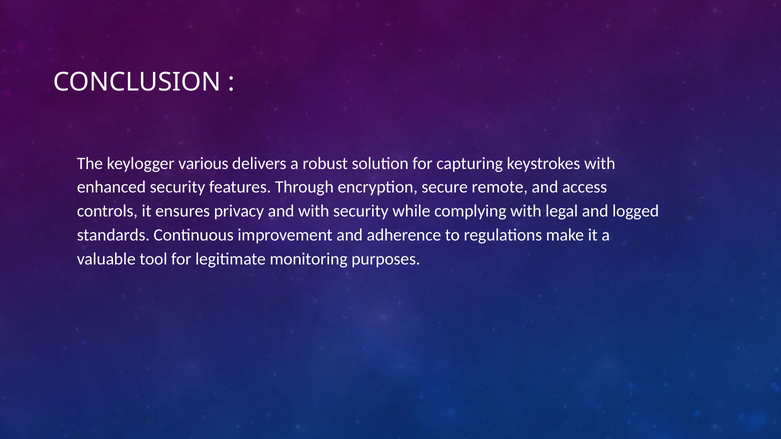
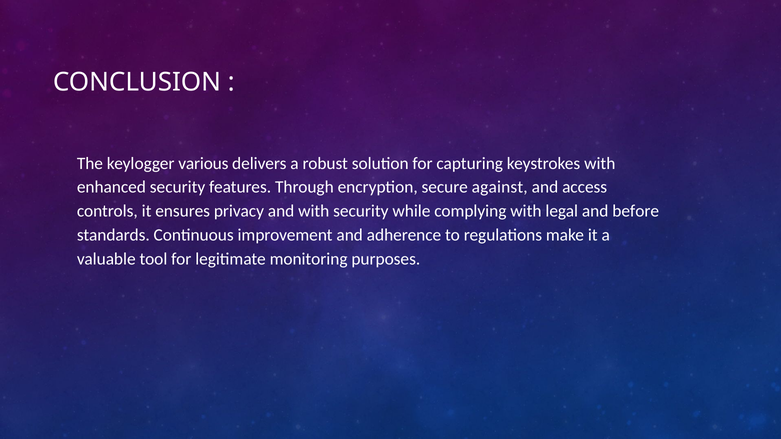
remote: remote -> against (500, 187)
logged: logged -> before (636, 211)
